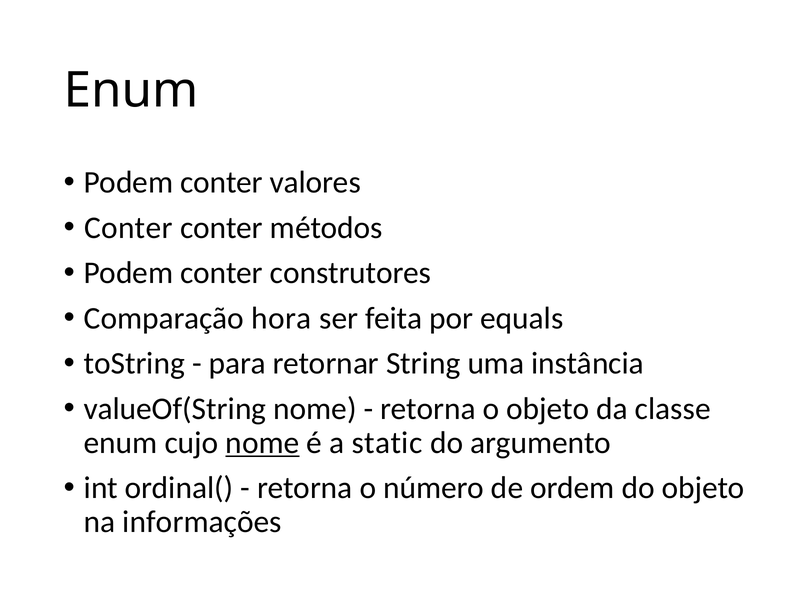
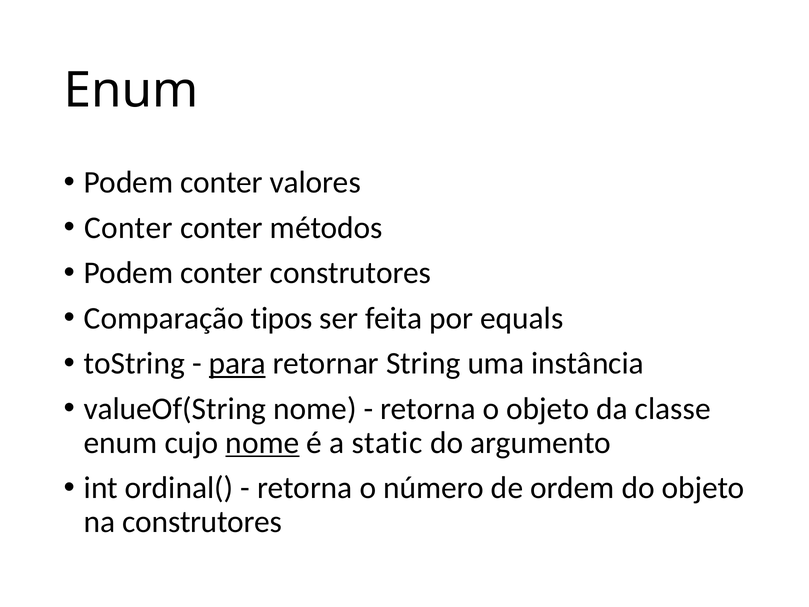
hora: hora -> tipos (282, 318)
para underline: none -> present (237, 363)
na informações: informações -> construtores (202, 522)
